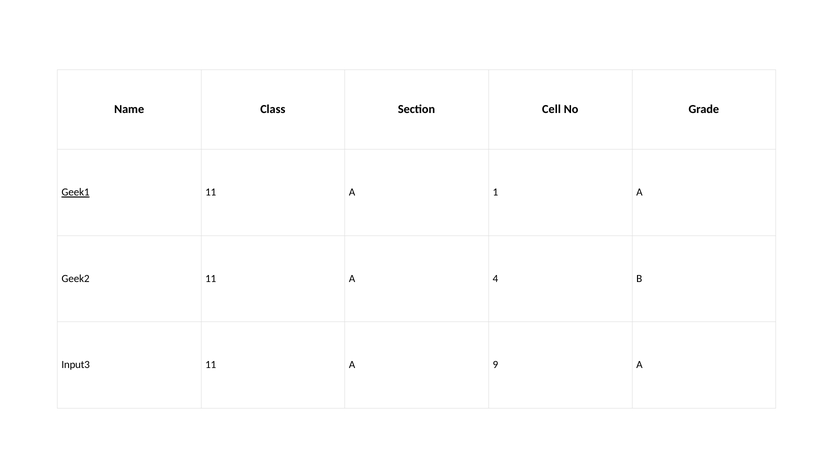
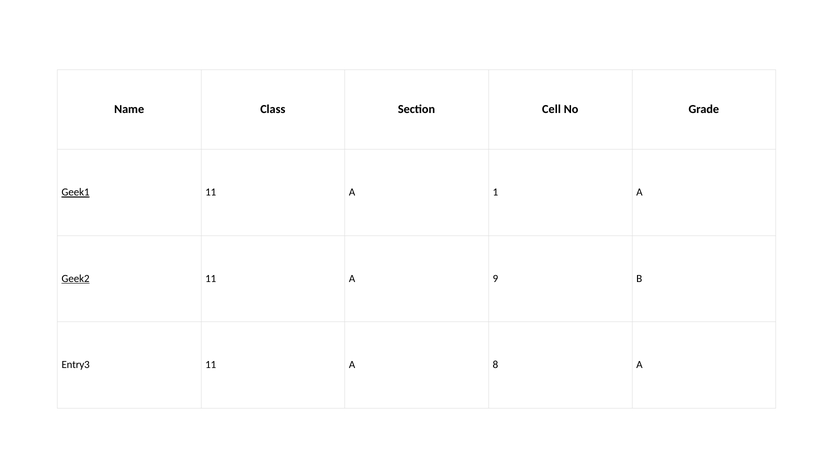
Geek2 underline: none -> present (76, 278)
4: 4 -> 9 (495, 278)
Input3: Input3 -> Entry3 (76, 364)
9: 9 -> 8 (495, 364)
